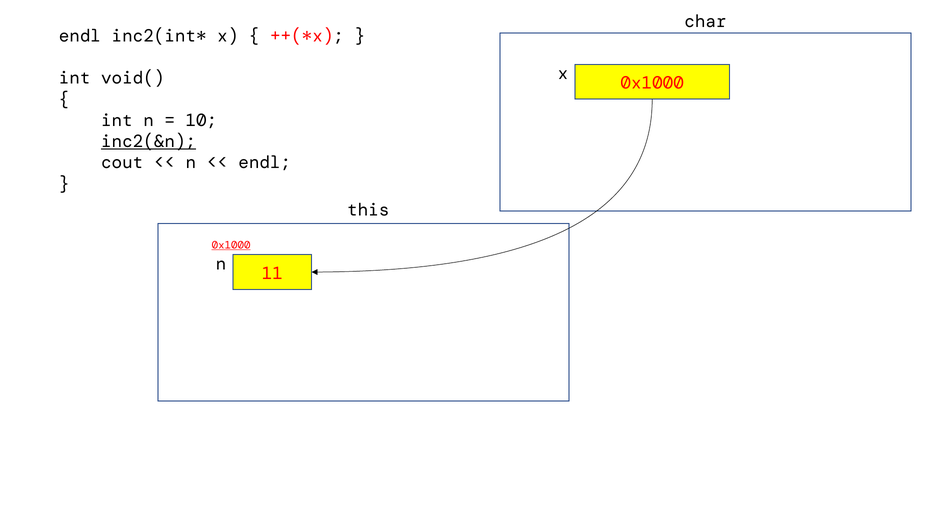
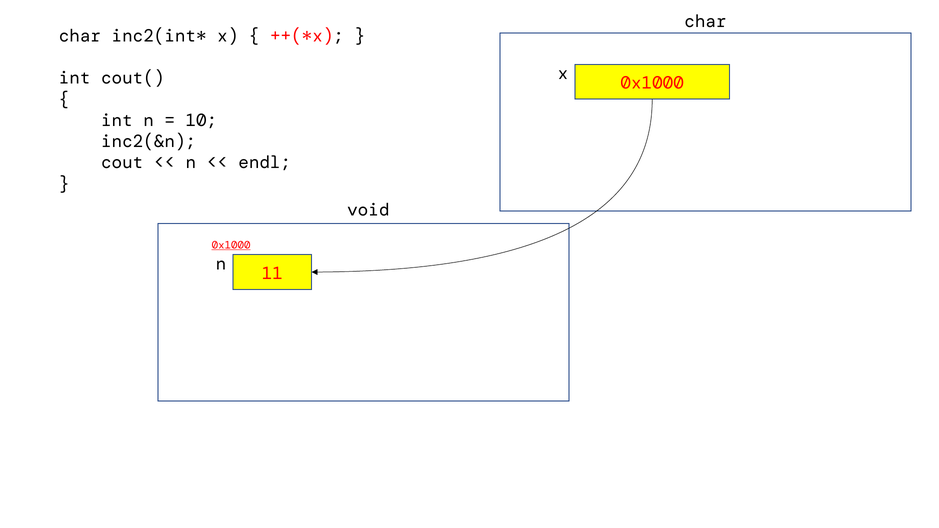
endl: endl -> char (80, 36)
void(: void( -> cout( (133, 78)
inc2(&n underline: present -> none (149, 142)
this: this -> void (368, 210)
